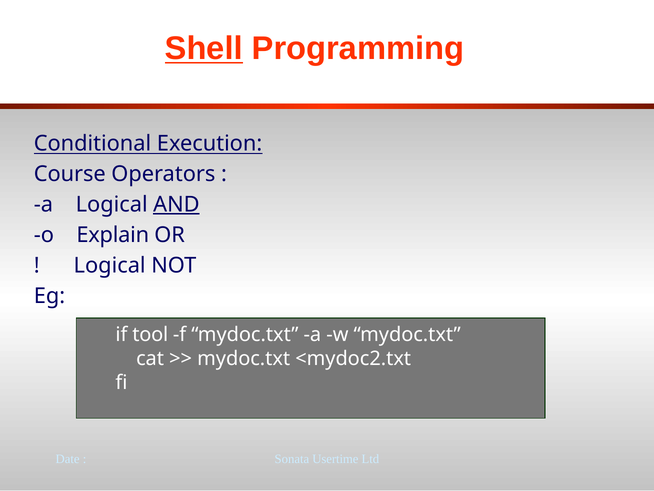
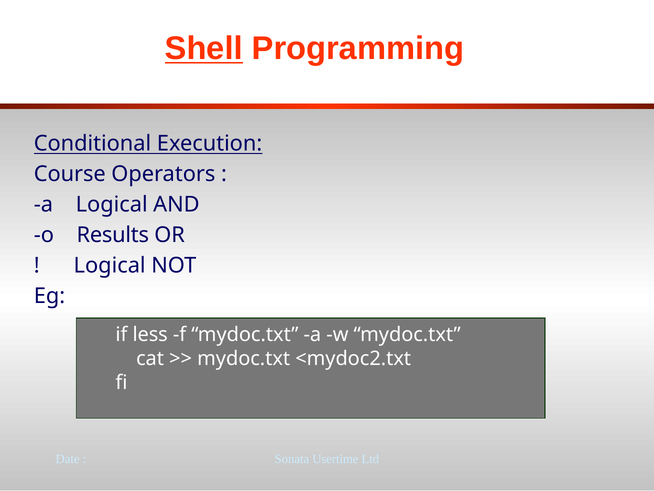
AND underline: present -> none (176, 204)
Explain: Explain -> Results (113, 235)
tool: tool -> less (150, 334)
